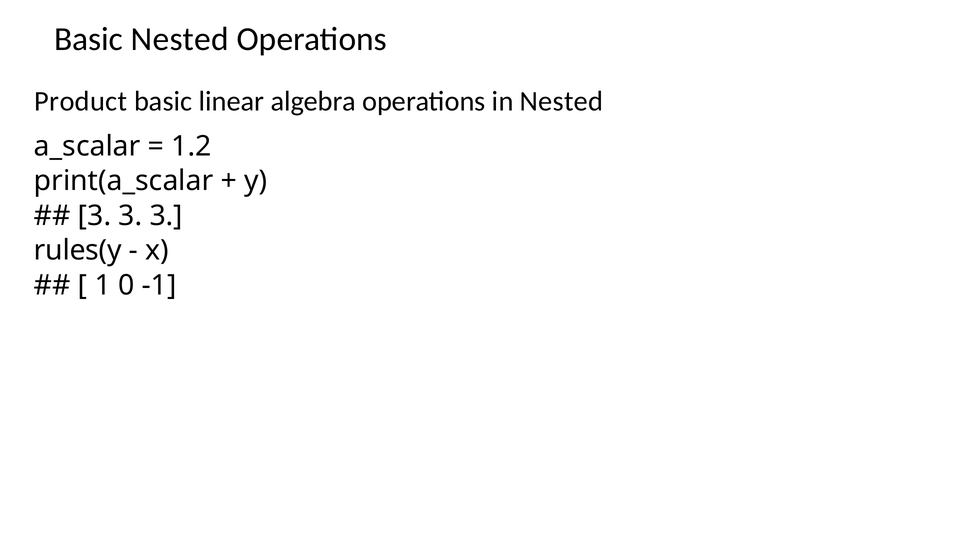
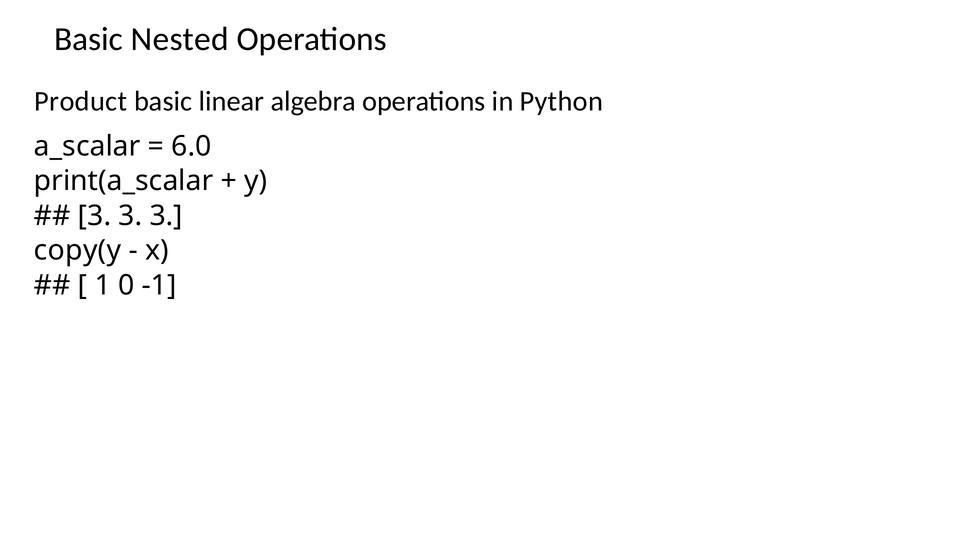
in Nested: Nested -> Python (561, 101)
1.2: 1.2 -> 6.0 (192, 146)
rules(y: rules(y -> copy(y (77, 250)
